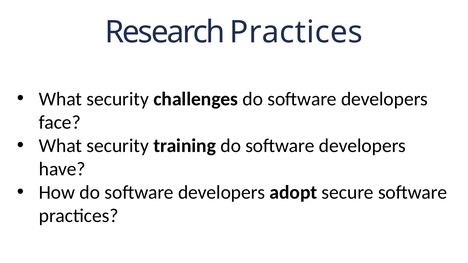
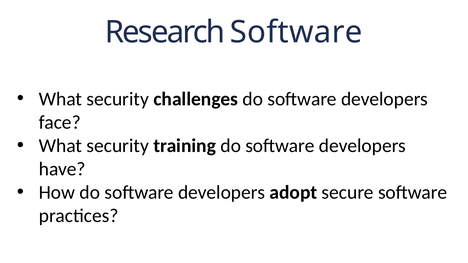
Research Practices: Practices -> Software (296, 32)
